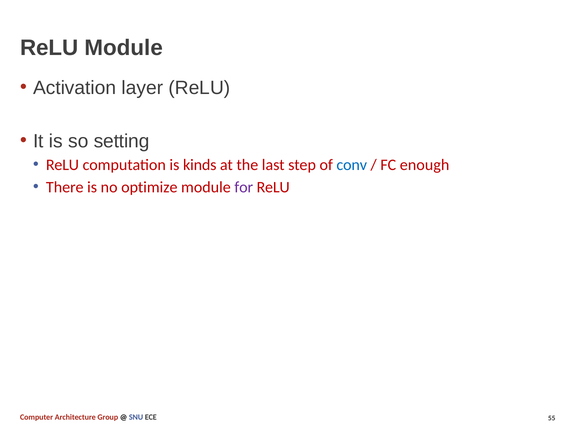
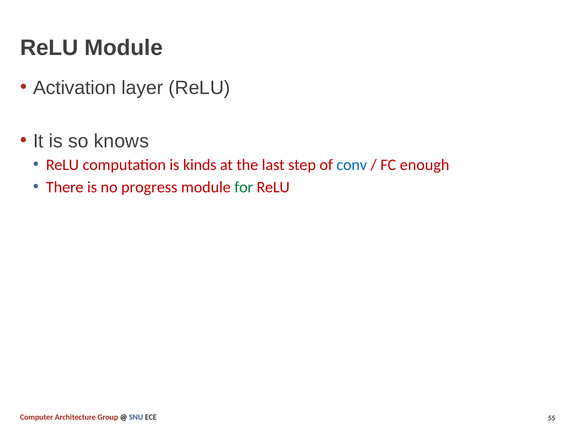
setting: setting -> knows (121, 141)
optimize: optimize -> progress (149, 187)
for colour: purple -> green (244, 187)
